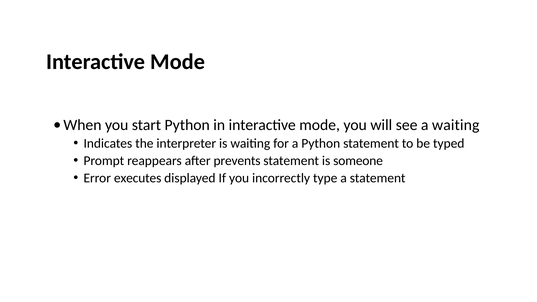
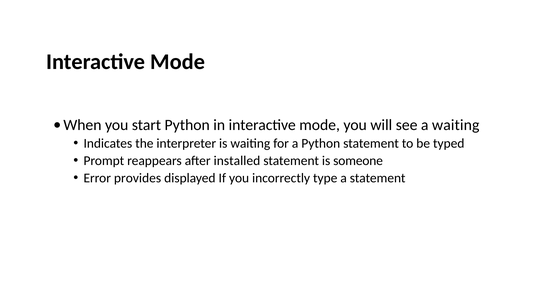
prevents: prevents -> installed (237, 161)
executes: executes -> provides (138, 178)
